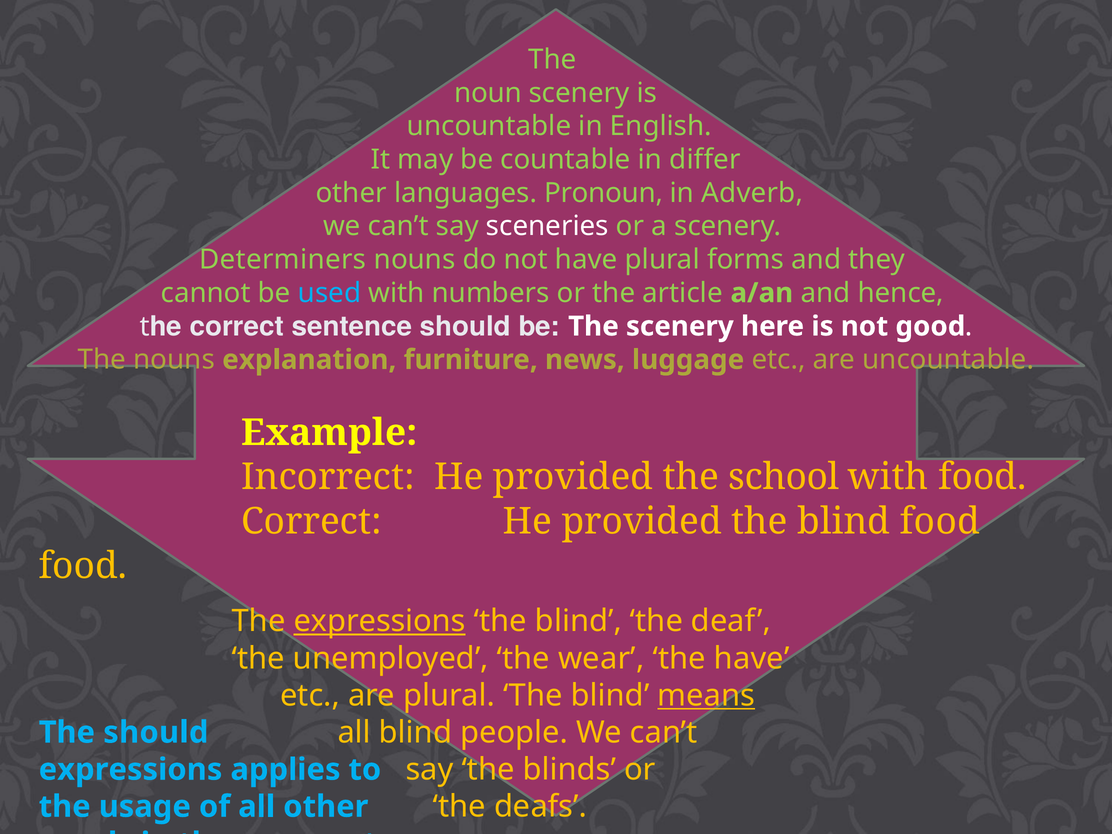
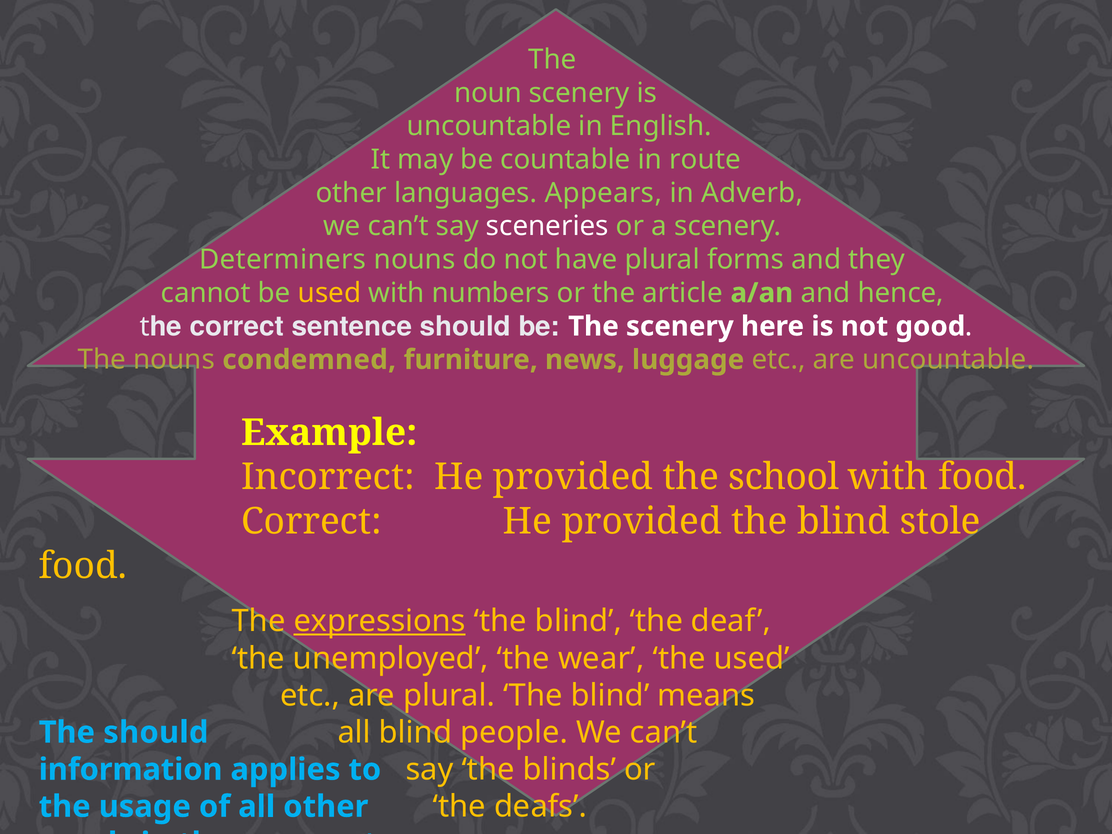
differ: differ -> route (705, 160)
Pronoun: Pronoun -> Appears (603, 193)
used colour: light blue -> yellow (330, 293)
explanation: explanation -> condemned (309, 360)
blind food: food -> stole (940, 522)
the have: have -> used (752, 658)
means underline: present -> none (706, 695)
expressions: expressions -> information (131, 770)
